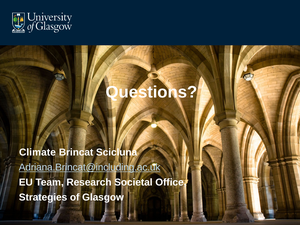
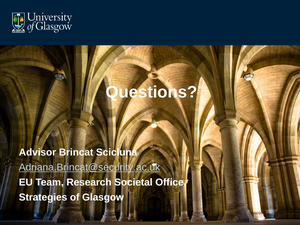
Climate: Climate -> Advisor (38, 152)
Adriana.Brincat@including.ac.uk: Adriana.Brincat@including.ac.uk -> Adriana.Brincat@security.ac.uk (90, 167)
